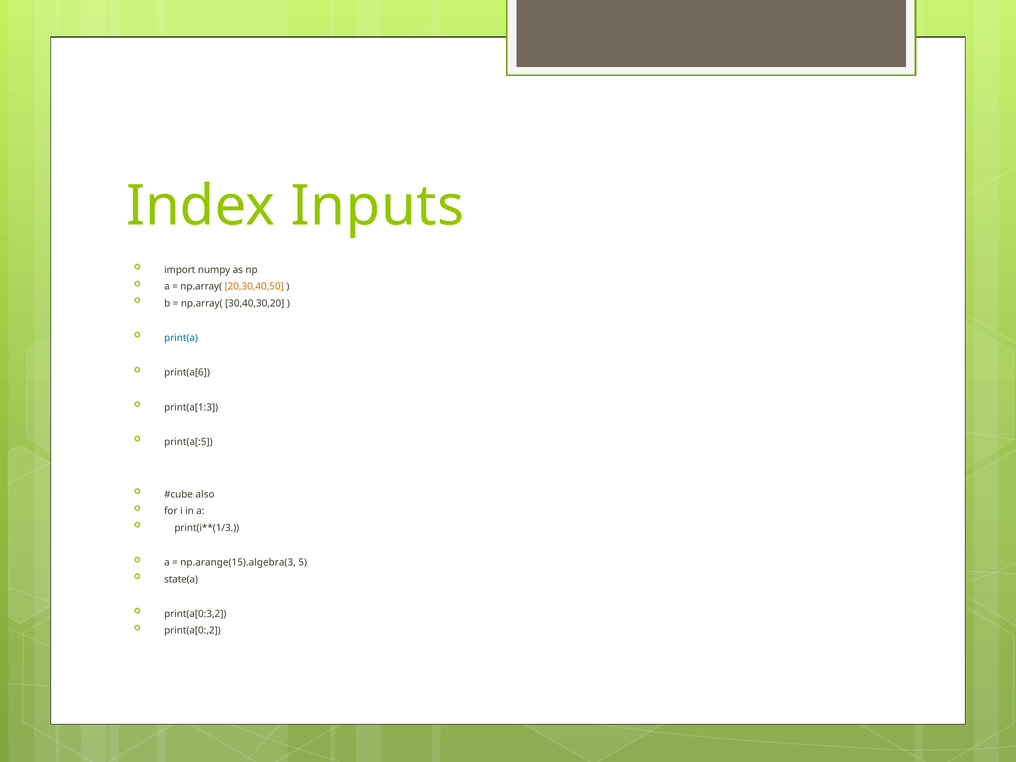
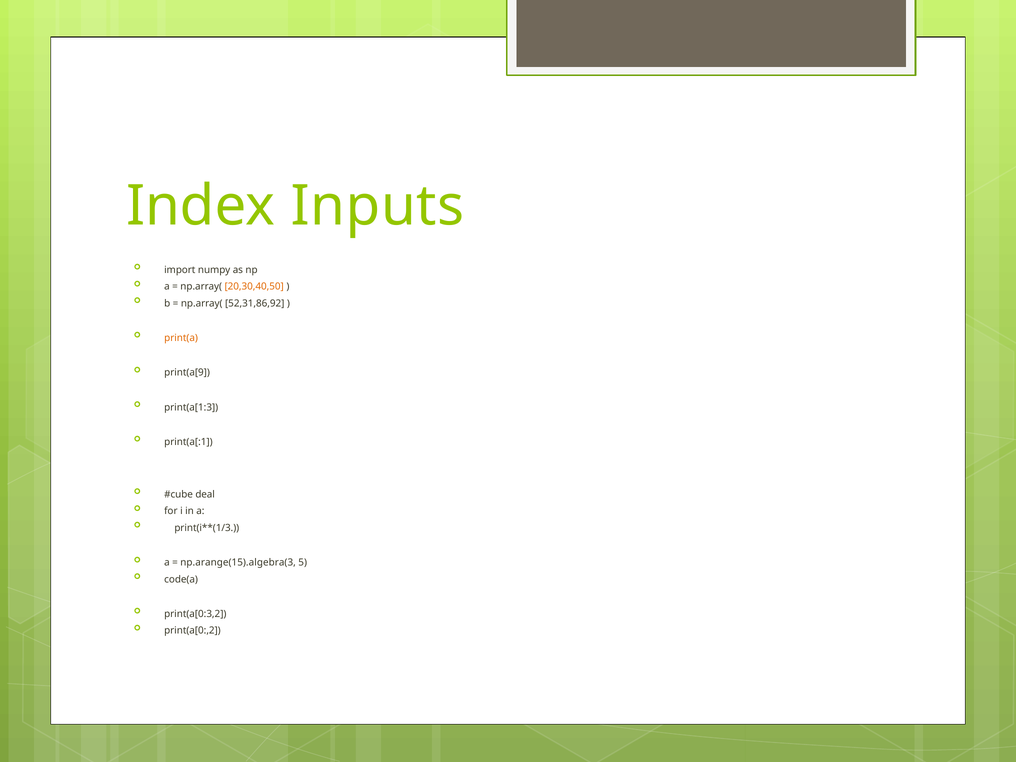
30,40,30,20: 30,40,30,20 -> 52,31,86,92 (255, 303)
print(a colour: blue -> orange (181, 338)
print(a[6: print(a[6 -> print(a[9 (187, 373)
print(a[:5: print(a[:5 -> print(a[:1 (188, 442)
also: also -> deal (205, 494)
state(a: state(a -> code(a (181, 579)
